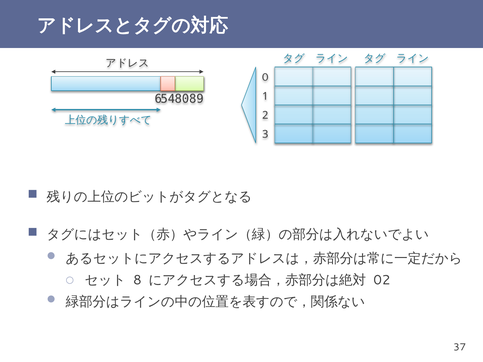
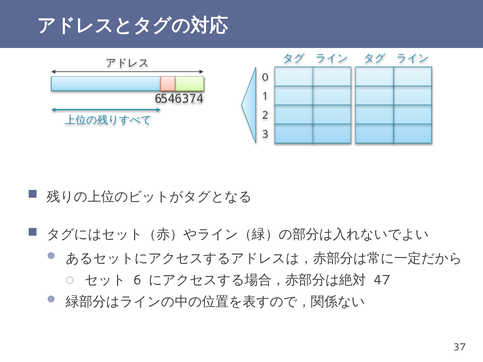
8089: 8089 -> 6374 (189, 99)
8: 8 -> 6 (137, 280)
02: 02 -> 47 (382, 280)
